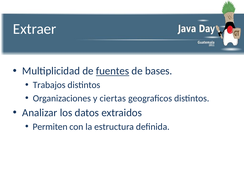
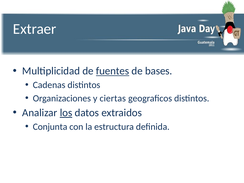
Trabajos: Trabajos -> Cadenas (49, 85)
los underline: none -> present (66, 113)
Permiten: Permiten -> Conjunta (50, 127)
